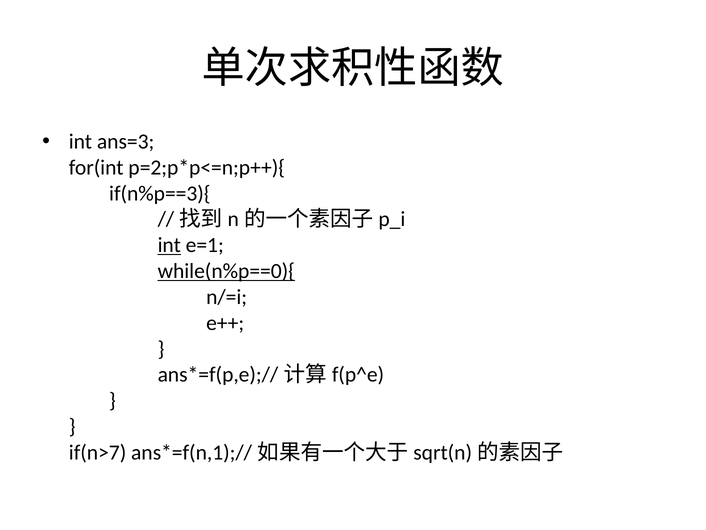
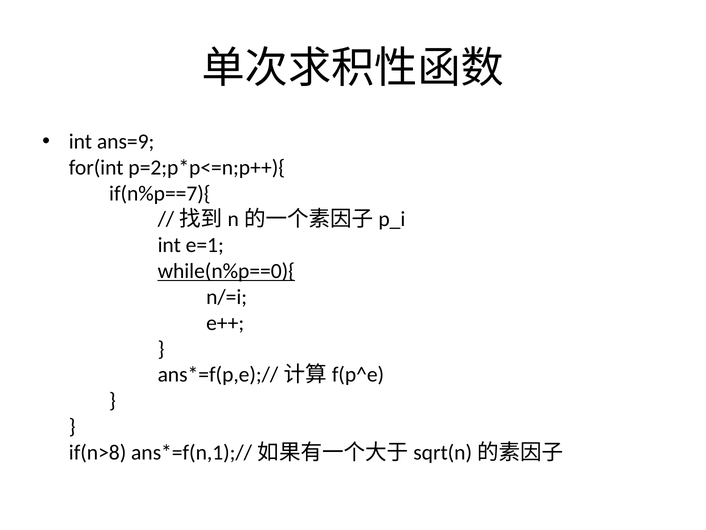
ans=3: ans=3 -> ans=9 (126, 142)
if(n%p==3){: if(n%p==3){ -> if(n%p==7){ (160, 193)
int underline: present -> none (169, 245)
if(n>7: if(n>7 -> if(n>8 (98, 452)
